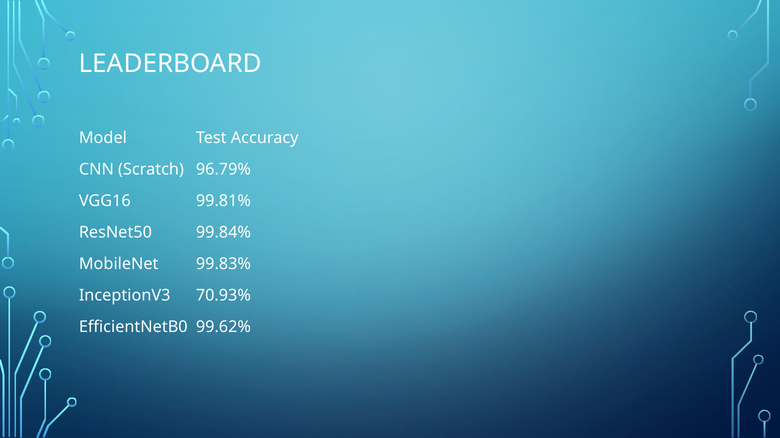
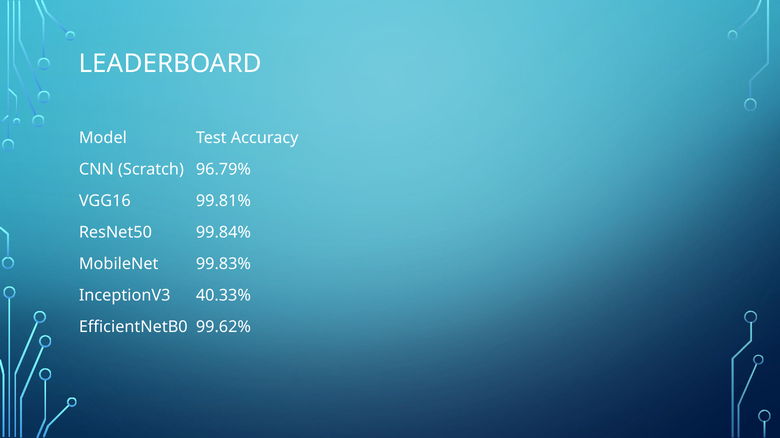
70.93%: 70.93% -> 40.33% (223, 296)
